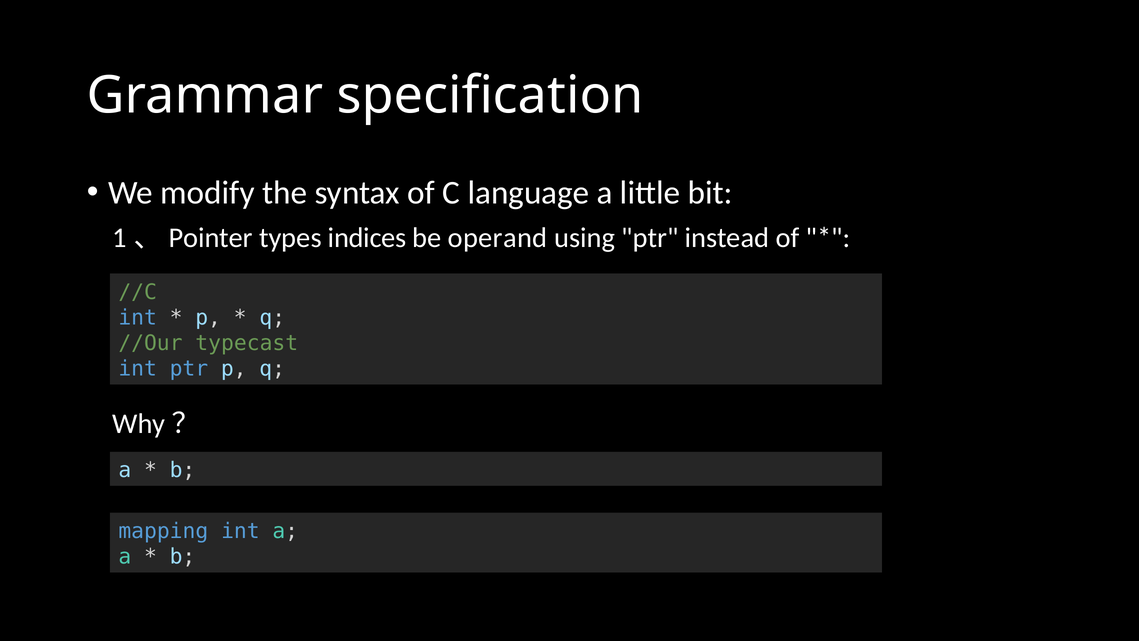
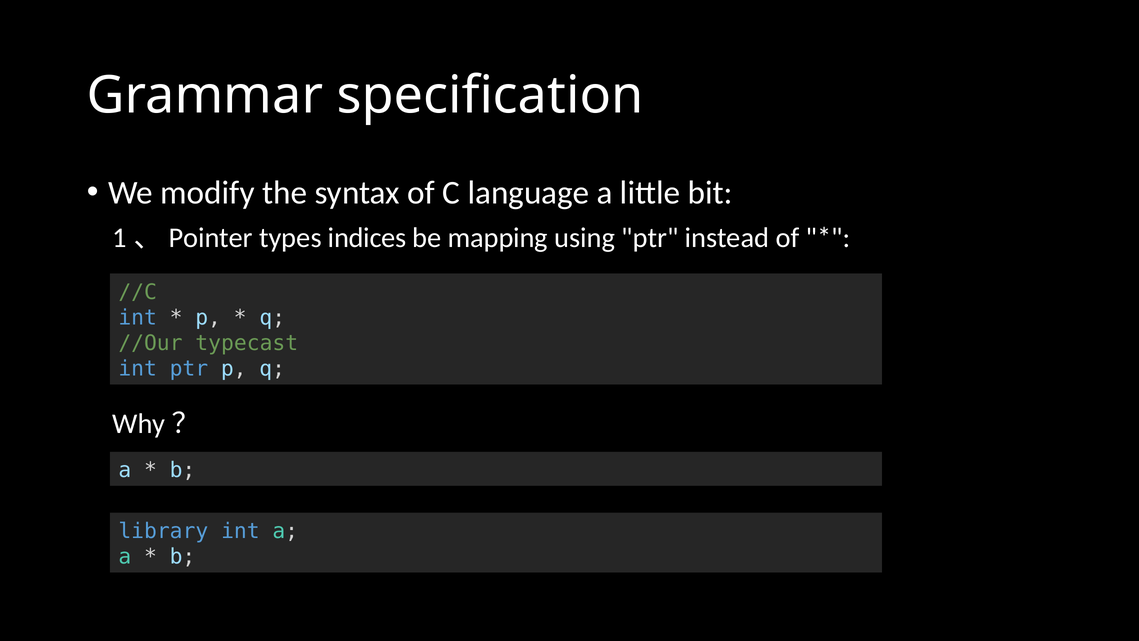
operand: operand -> mapping (498, 238)
mapping: mapping -> library (163, 531)
